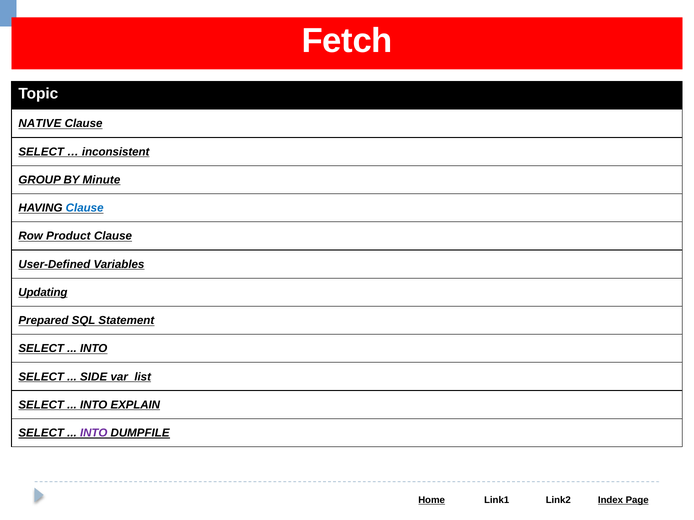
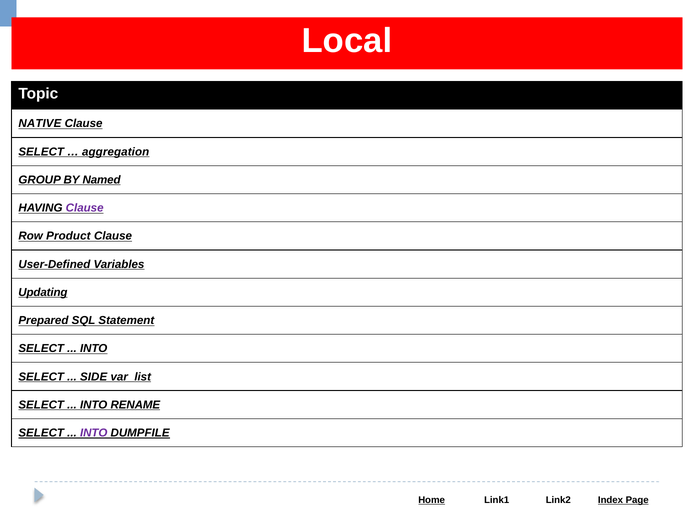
Fetch: Fetch -> Local (347, 41)
inconsistent: inconsistent -> aggregation (116, 152)
Minute: Minute -> Named (102, 180)
Clause colour: blue -> purple (85, 208)
EXPLAIN: EXPLAIN -> RENAME (135, 405)
